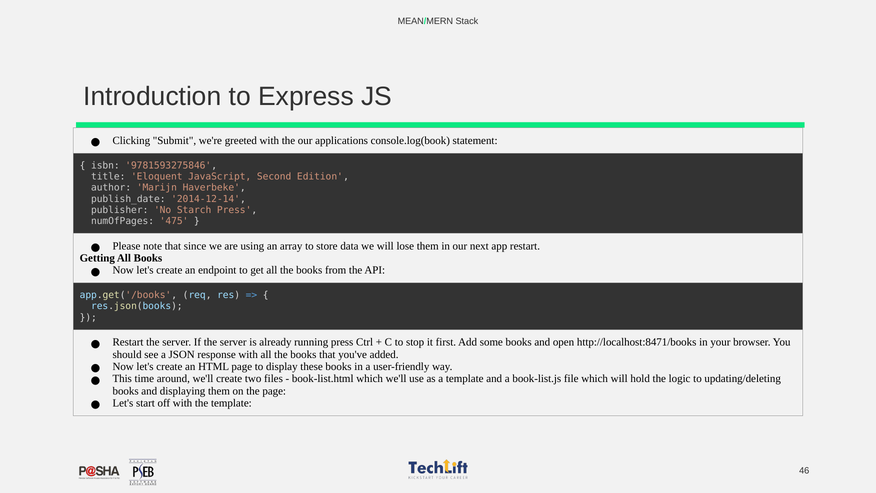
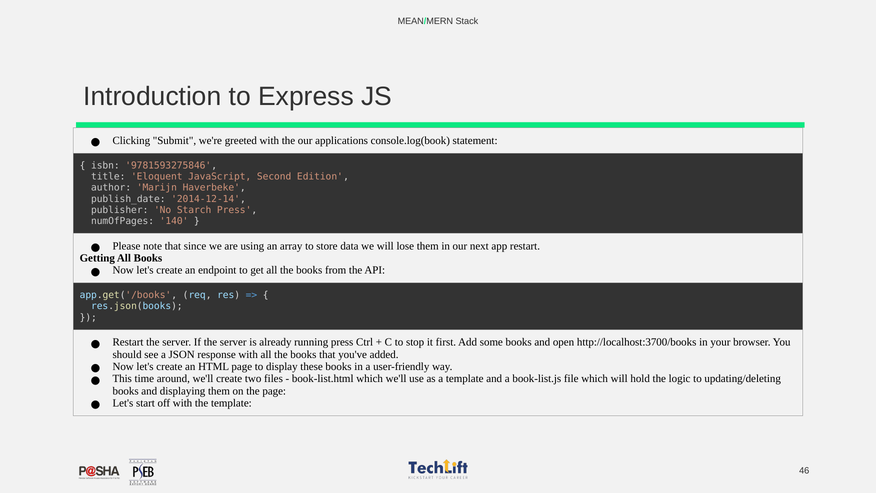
475: 475 -> 140 (174, 221)
http://localhost:8471/books: http://localhost:8471/books -> http://localhost:3700/books (637, 342)
